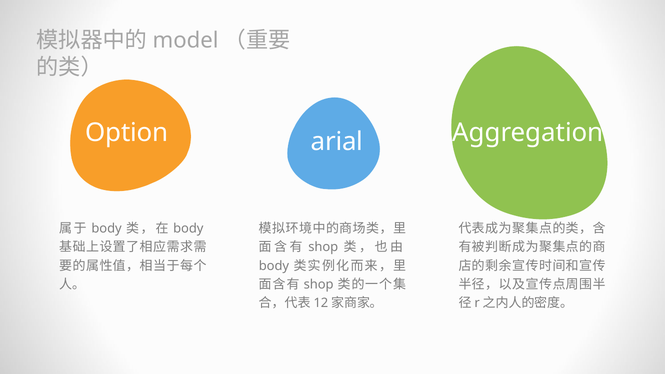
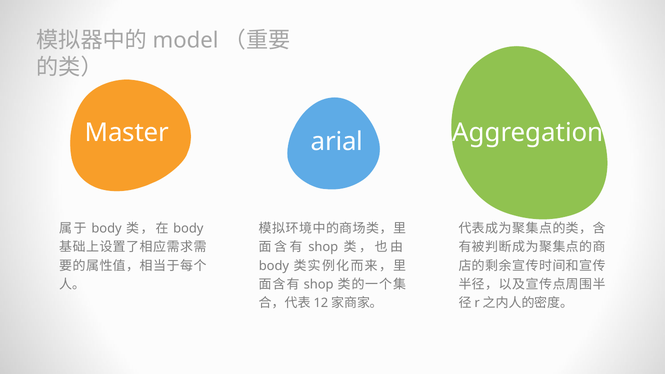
Option: Option -> Master (127, 133)
